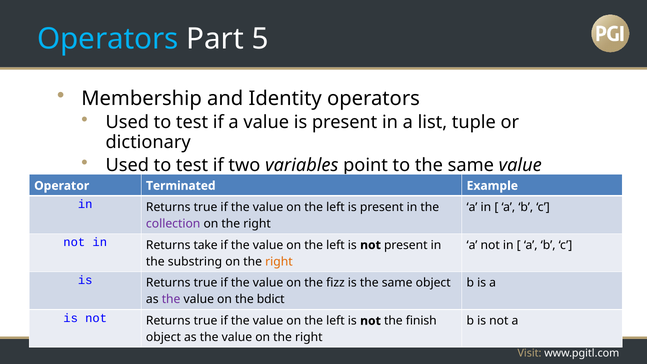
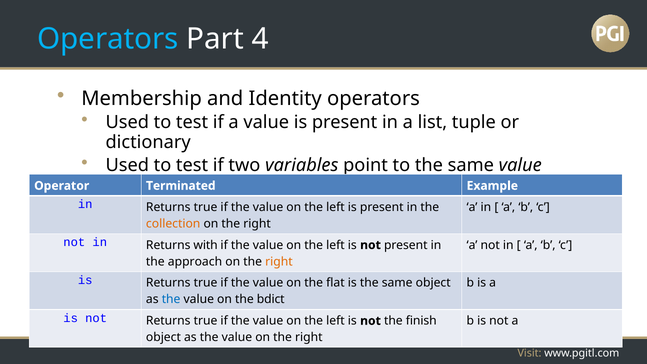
5: 5 -> 4 (260, 39)
collection colour: purple -> orange (173, 224)
take: take -> with (206, 245)
substring: substring -> approach (195, 262)
fizz: fizz -> flat (335, 283)
the colour: purple -> blue (171, 299)
